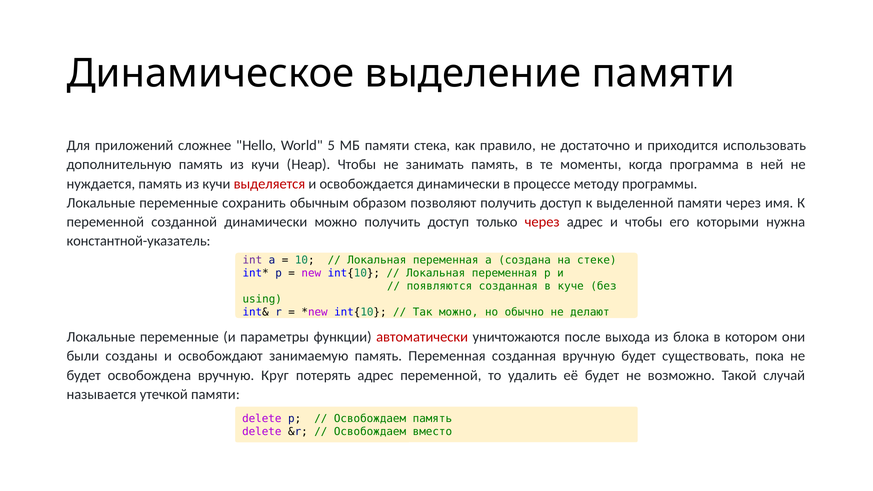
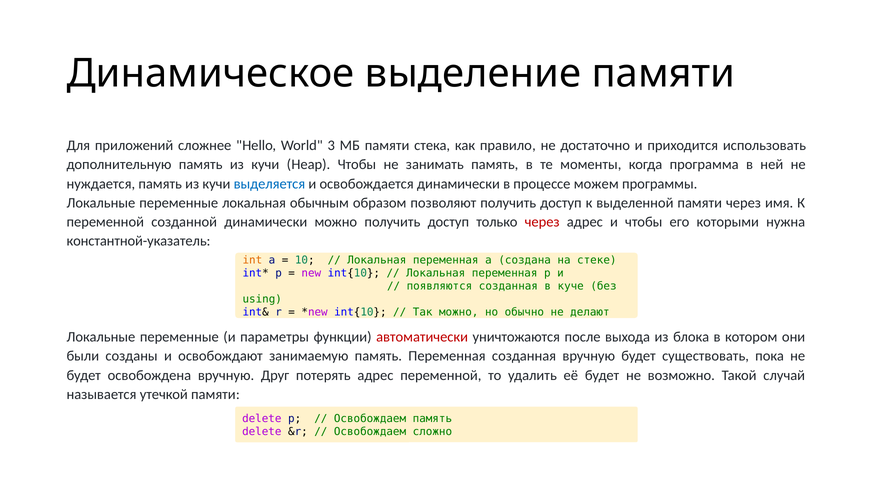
5: 5 -> 3 (331, 145)
выделяется colour: red -> blue (269, 184)
методу: методу -> можем (596, 184)
переменные сохранить: сохранить -> локальная (254, 203)
int colour: purple -> orange (252, 260)
Круг: Круг -> Друг (275, 375)
вместо: вместо -> сложно (432, 432)
